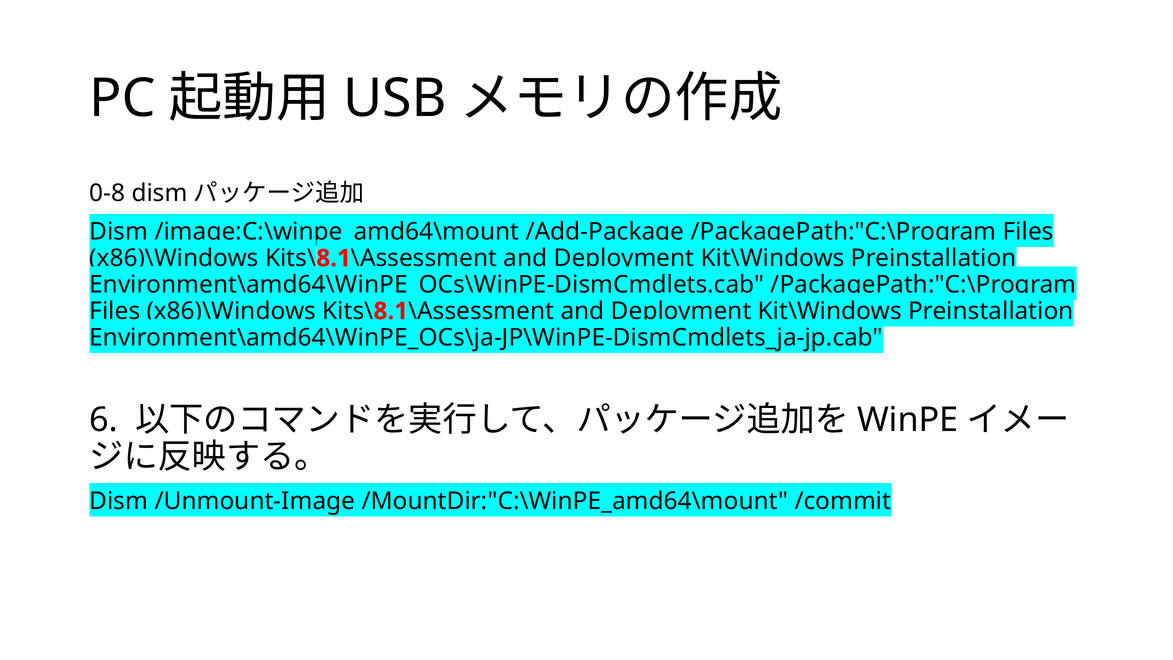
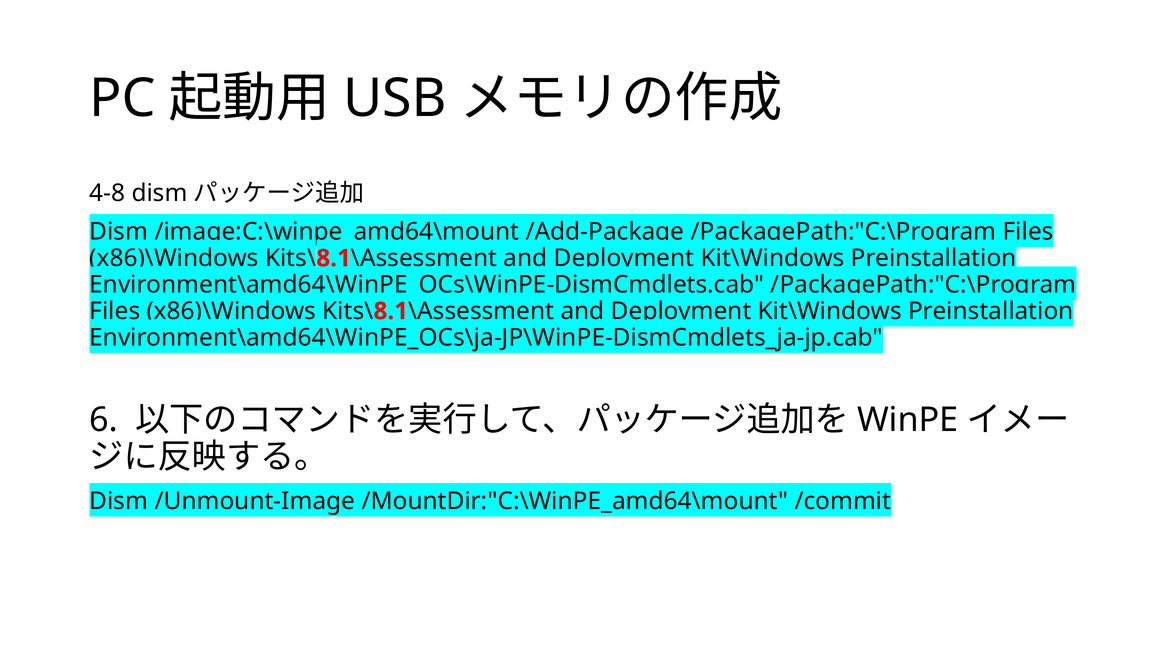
0-8: 0-8 -> 4-8 (107, 193)
